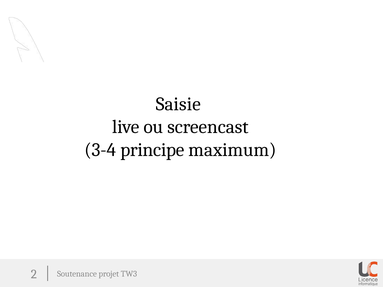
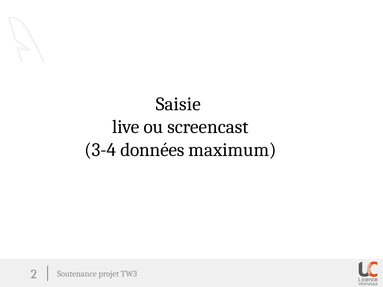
principe: principe -> données (152, 150)
